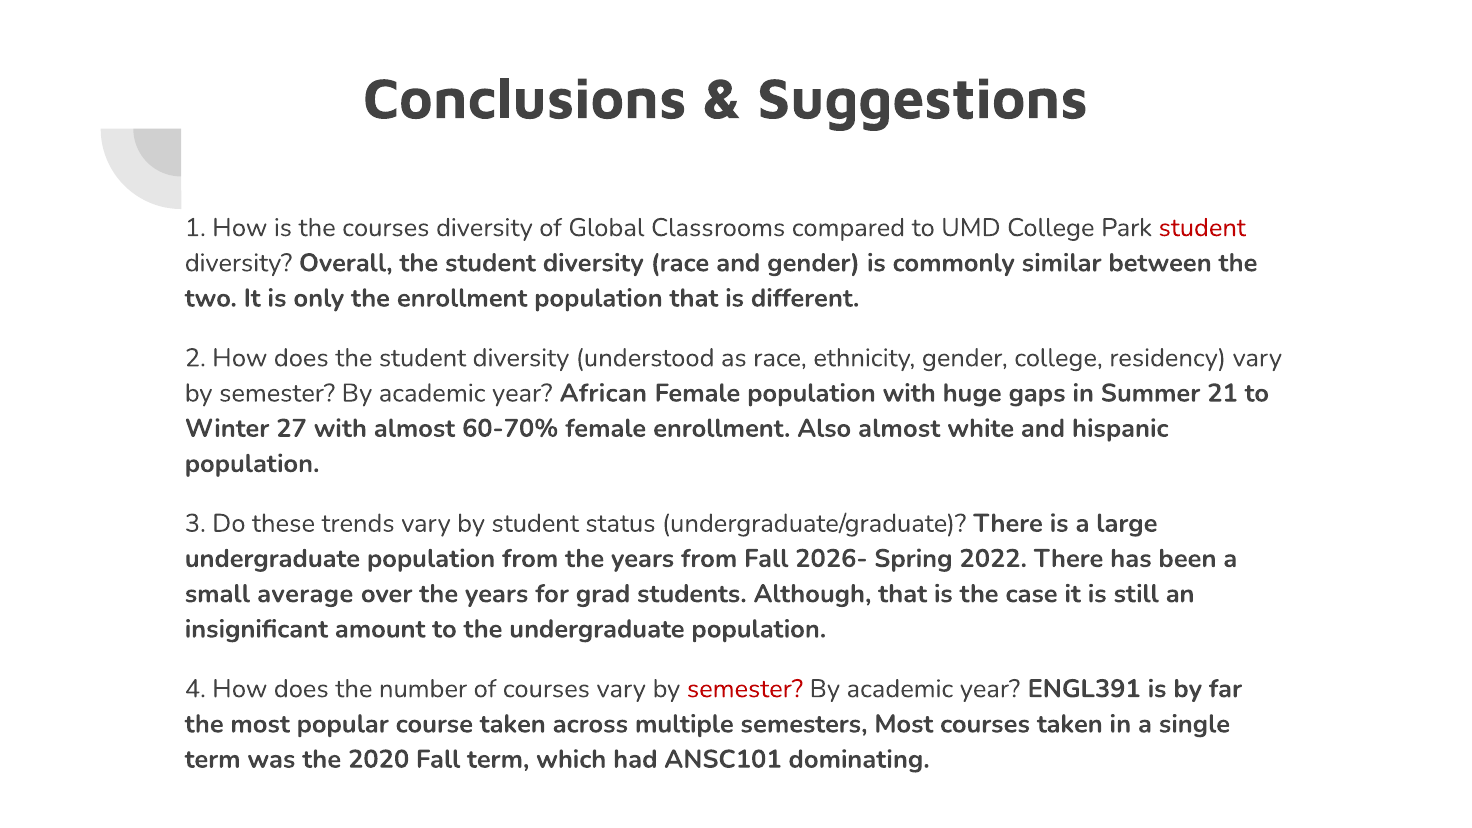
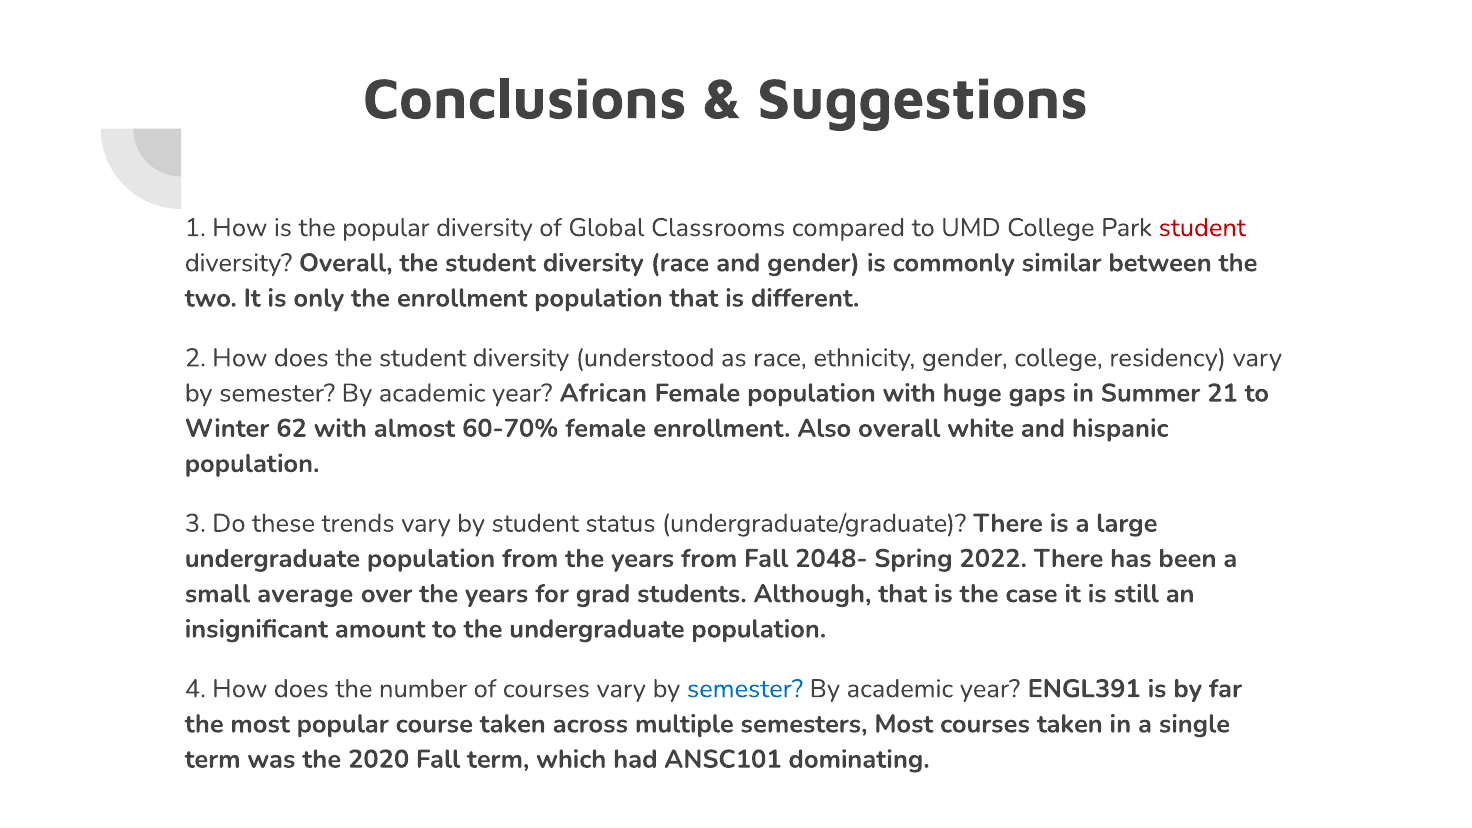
the courses: courses -> popular (386, 228)
27: 27 -> 62 (292, 428)
Also almost: almost -> overall (899, 428)
2026-: 2026- -> 2048- (831, 559)
semester colour: red -> blue (745, 689)
